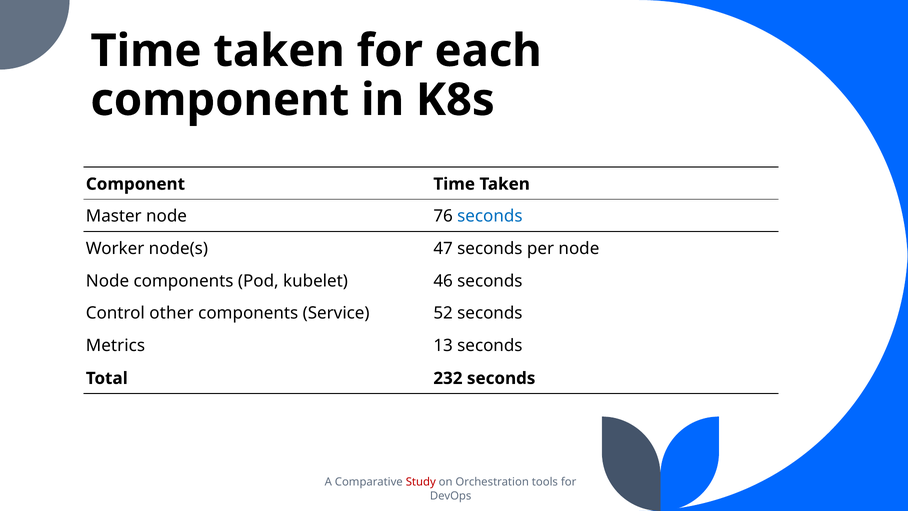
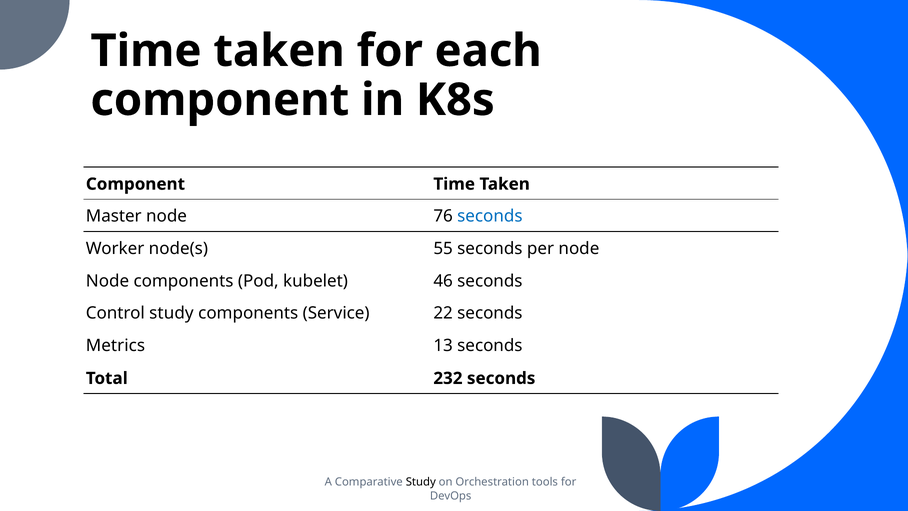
47: 47 -> 55 (443, 249)
Control other: other -> study (171, 313)
52: 52 -> 22 (443, 313)
Study colour: red -> black (421, 482)
